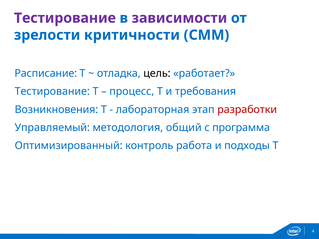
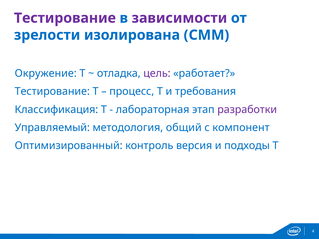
критичности: критичности -> изолирована (132, 35)
Расписание: Расписание -> Окружение (46, 74)
цель colour: black -> purple (157, 74)
Возникновения: Возникновения -> Классификация (56, 110)
разработки colour: red -> purple (247, 110)
программа: программа -> компонент (241, 128)
работа: работа -> версия (194, 146)
